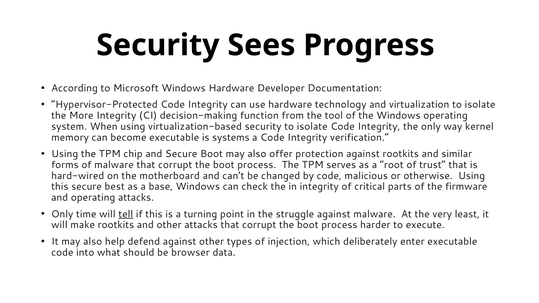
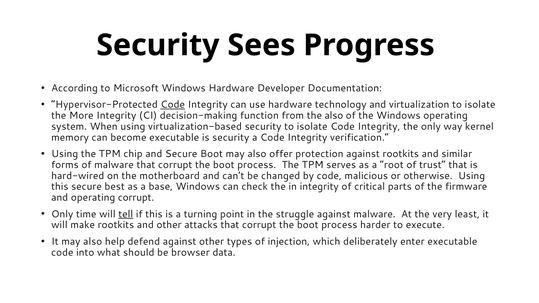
Code underline: none -> present (173, 105)
the tool: tool -> also (334, 116)
is systems: systems -> security (231, 137)
operating attacks: attacks -> corrupt (136, 198)
